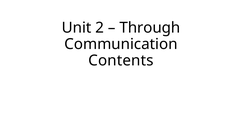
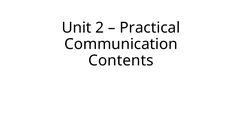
Through: Through -> Practical (150, 28)
